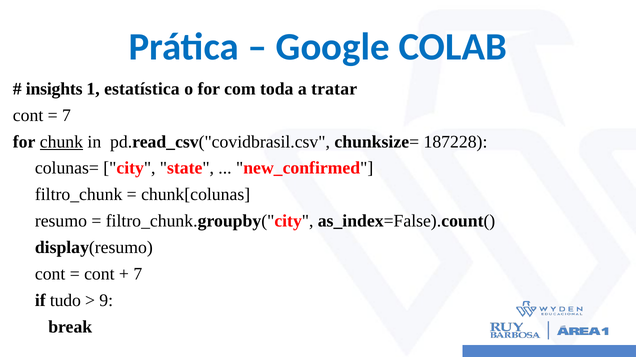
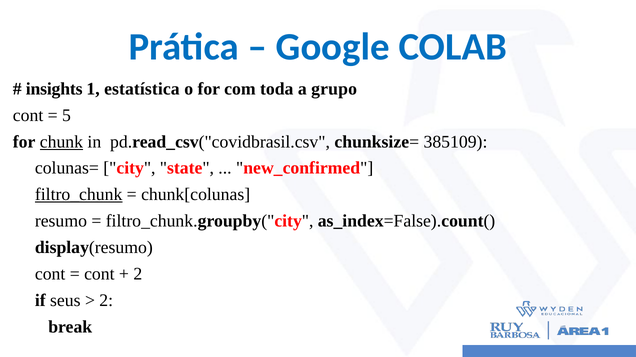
tratar: tratar -> grupo (334, 89)
7: 7 -> 5 (67, 115)
187228: 187228 -> 385109 (455, 142)
filtro_chunk underline: none -> present (79, 195)
7: 7 -> 2 (138, 275)
tudo: tudo -> seus (65, 301)
9: 9 -> 2 (106, 301)
